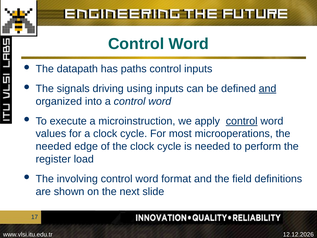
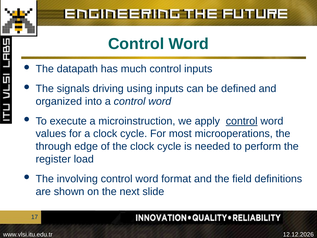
paths: paths -> much (134, 69)
and underline: present -> none (268, 89)
needed: needed -> through (54, 146)
